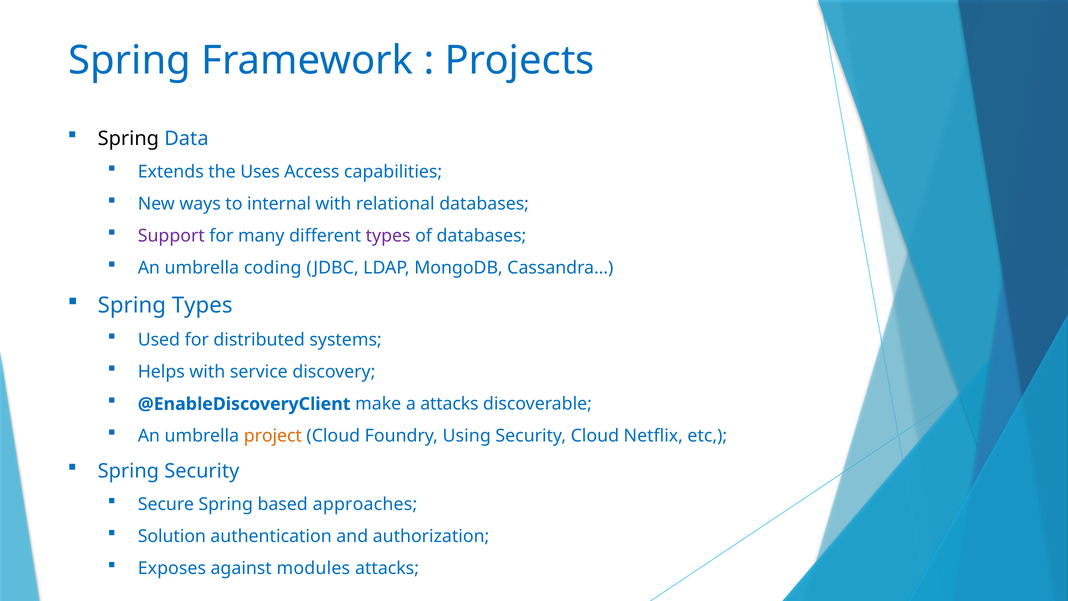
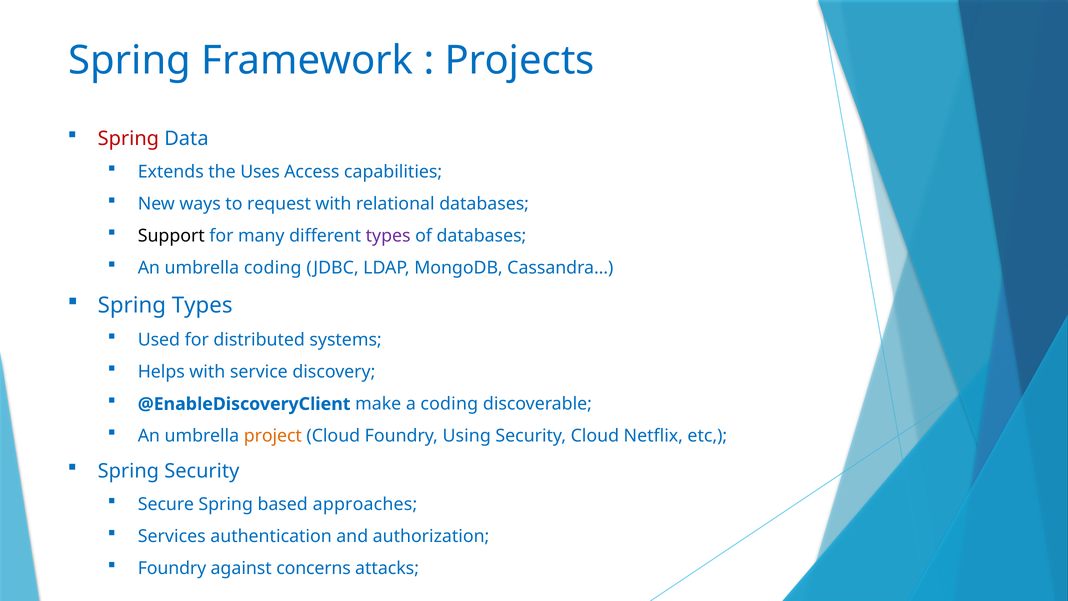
Spring colour: black -> red (128, 139)
internal: internal -> request (279, 204)
Support colour: purple -> black (171, 236)
a attacks: attacks -> coding (449, 404)
Solution: Solution -> Services (172, 536)
Exposes: Exposes -> Foundry (172, 568)
modules: modules -> concerns (314, 568)
